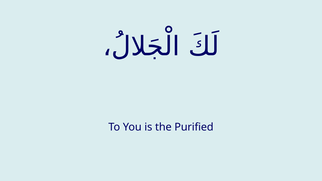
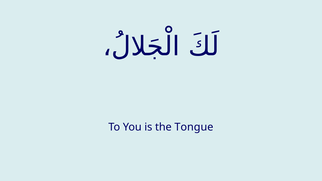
Purified: Purified -> Tongue (194, 127)
